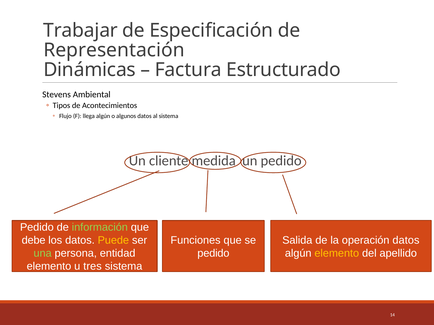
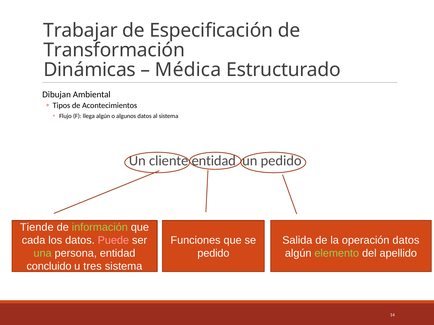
Representación: Representación -> Transformación (114, 50)
Factura: Factura -> Médica (188, 70)
Stevens: Stevens -> Dibujan (57, 95)
cliente medida: medida -> entidad (214, 161)
Pedido: Pedido -> Tiende (37, 228)
debe: debe -> cada (34, 241)
Puede colour: yellow -> pink (113, 241)
elemento colour: yellow -> light green (337, 254)
elemento: elemento -> concluido (49, 267)
